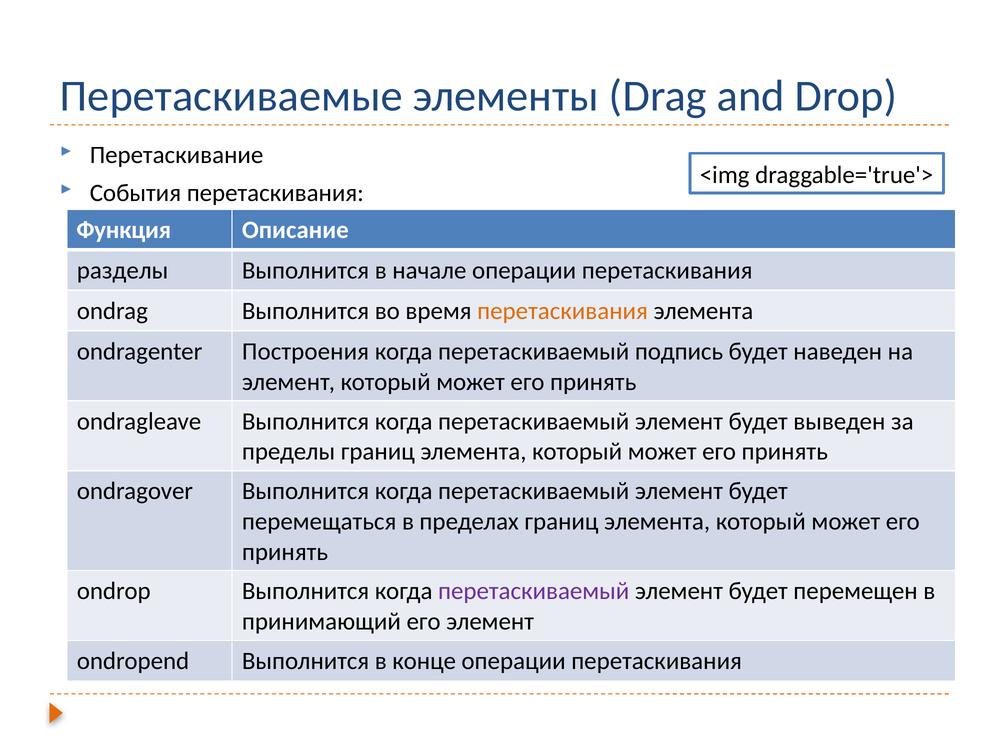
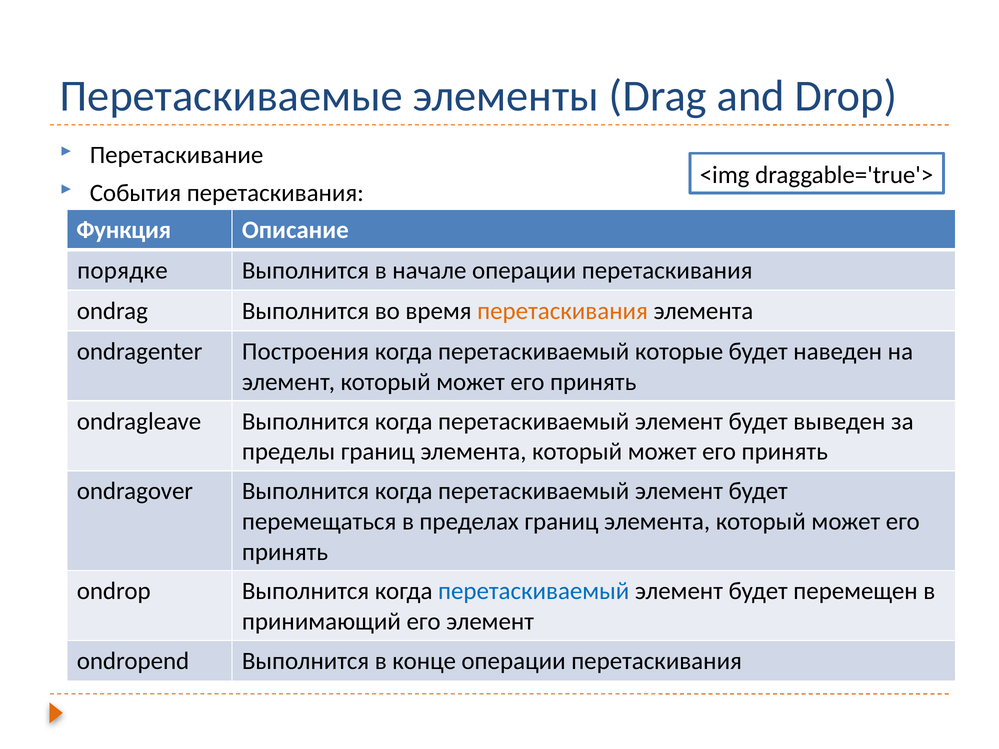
разделы: разделы -> порядке (122, 270)
подпись: подпись -> которые (679, 351)
перетаскиваемый colour: purple -> blue (534, 591)
